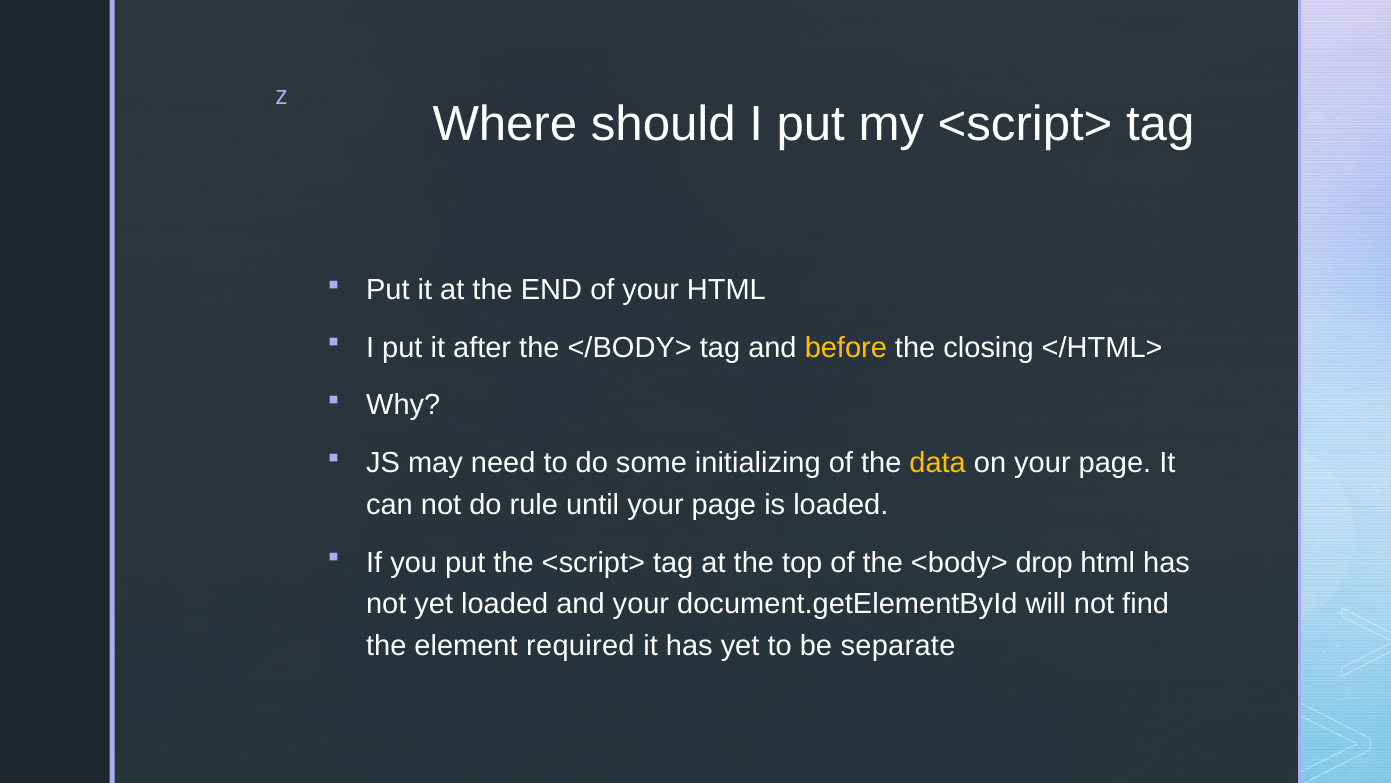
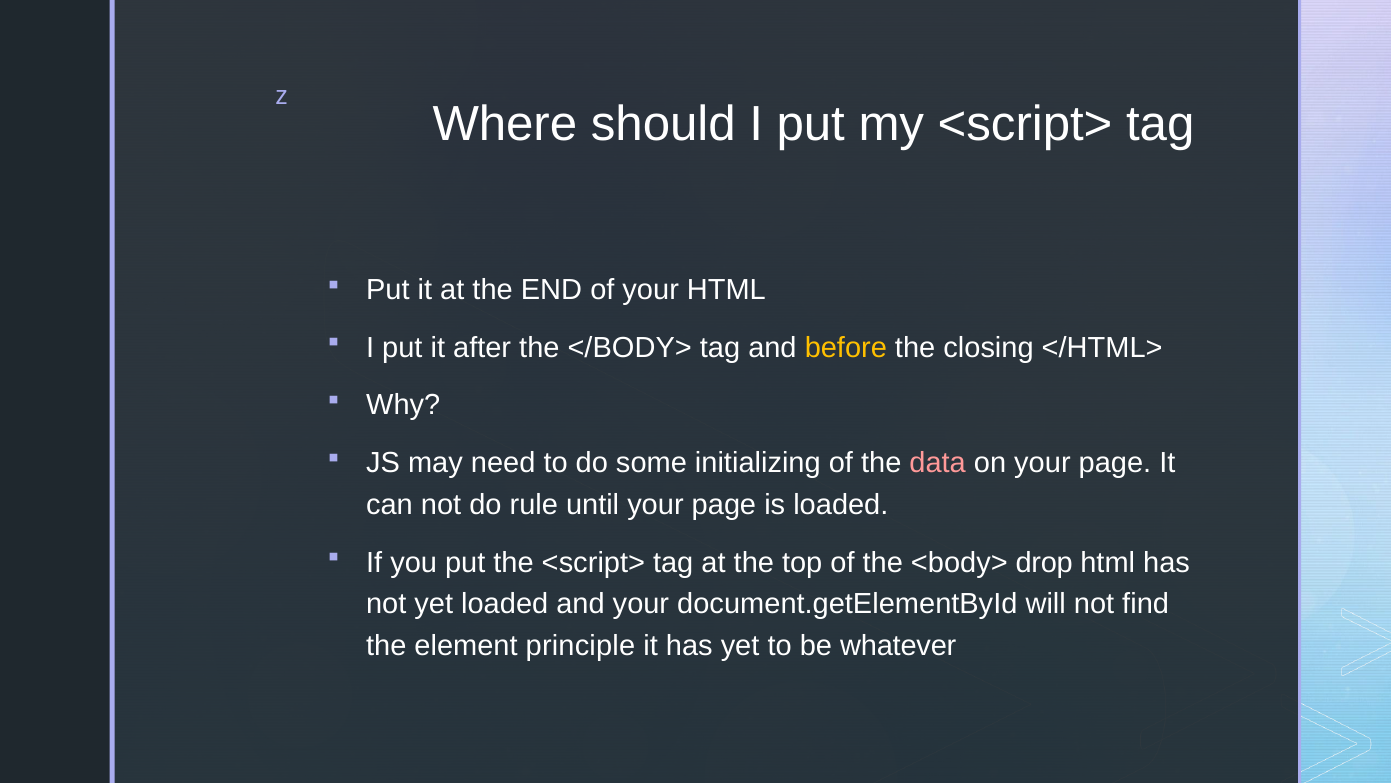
data colour: yellow -> pink (938, 463)
required: required -> principle (580, 646)
separate: separate -> whatever (898, 646)
